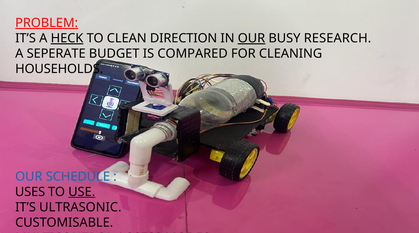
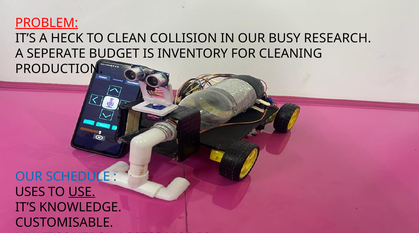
HECK underline: present -> none (67, 38)
DIRECTION: DIRECTION -> COLLISION (184, 38)
OUR underline: present -> none (251, 38)
COMPARED: COMPARED -> INVENTORY (193, 54)
HOUSEHOLDS: HOUSEHOLDS -> PRODUCTION (59, 69)
ULTRASONIC: ULTRASONIC -> KNOWLEDGE (80, 208)
